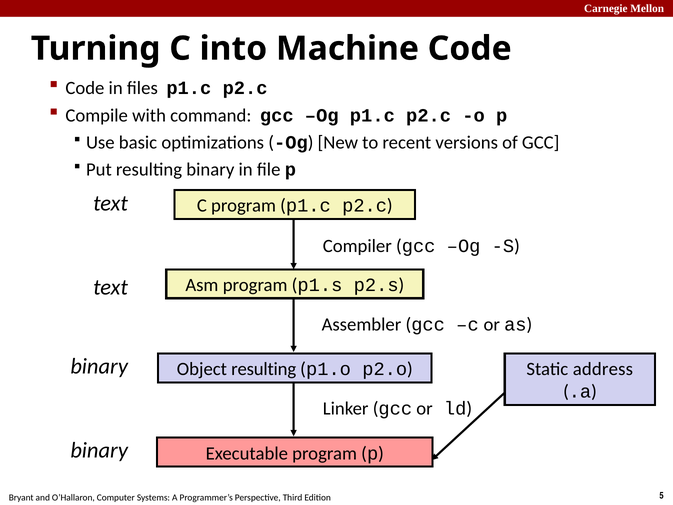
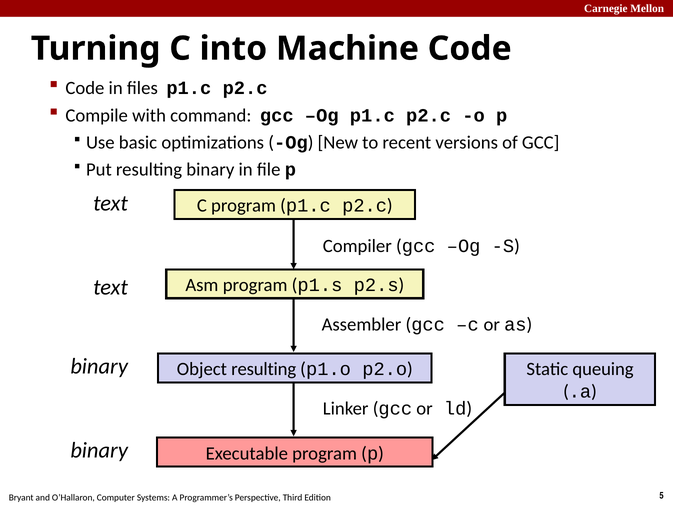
address: address -> queuing (603, 369)
